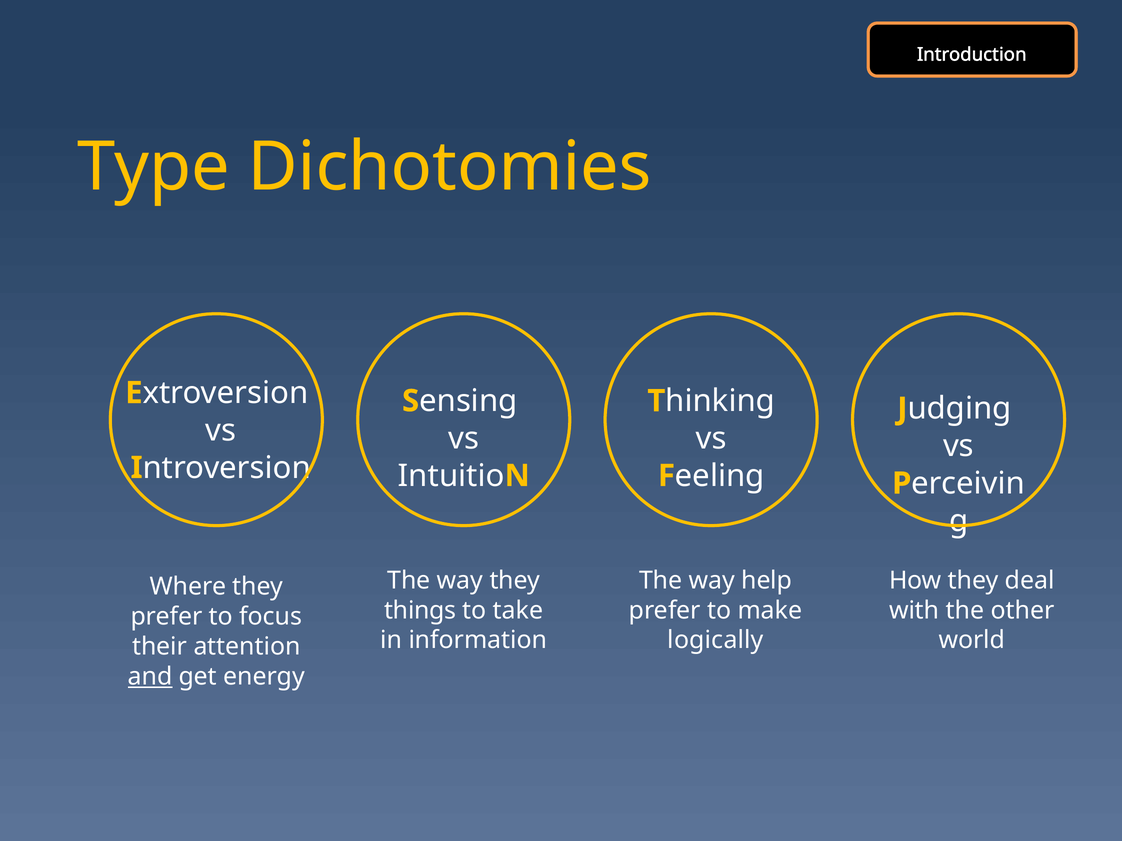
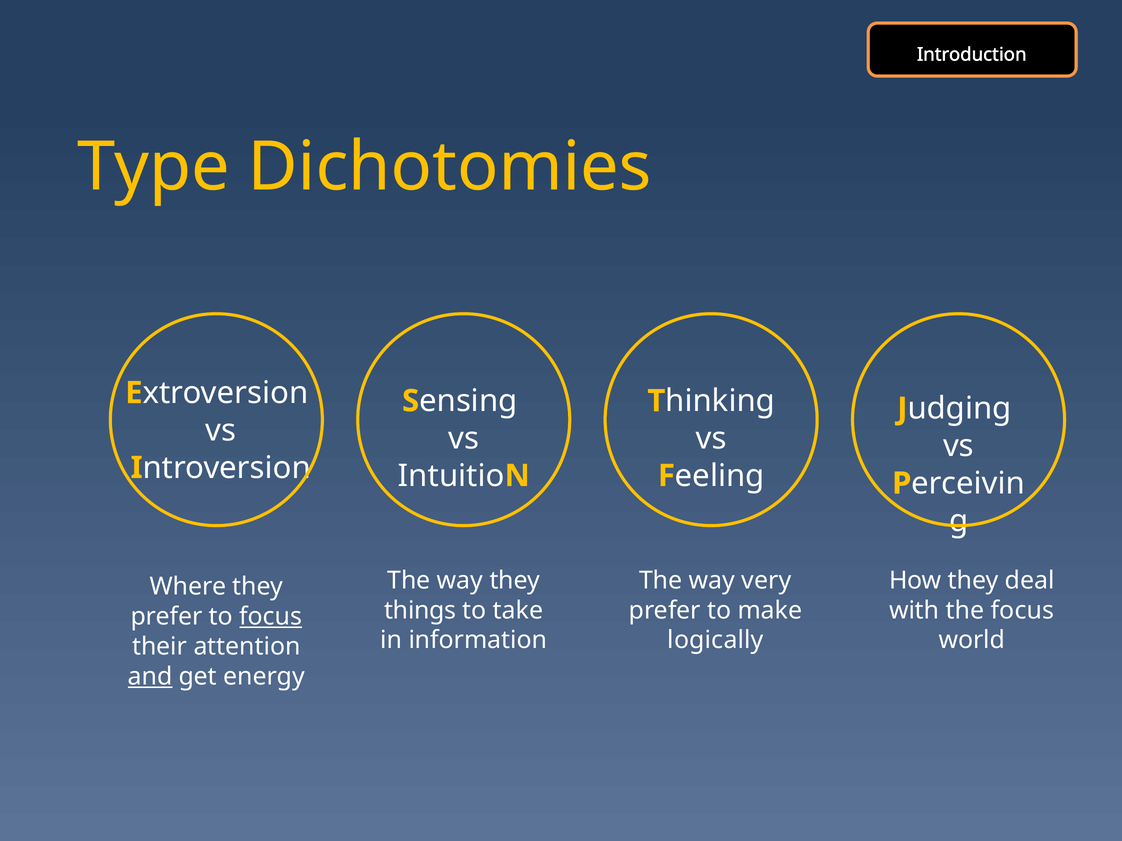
help: help -> very (766, 581)
the other: other -> focus (1022, 611)
focus underline: none -> present (271, 617)
